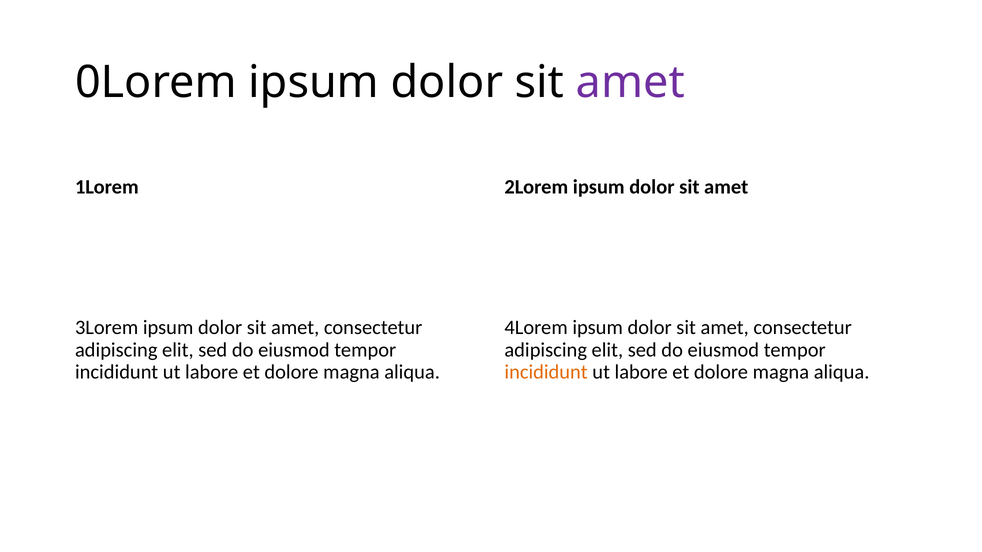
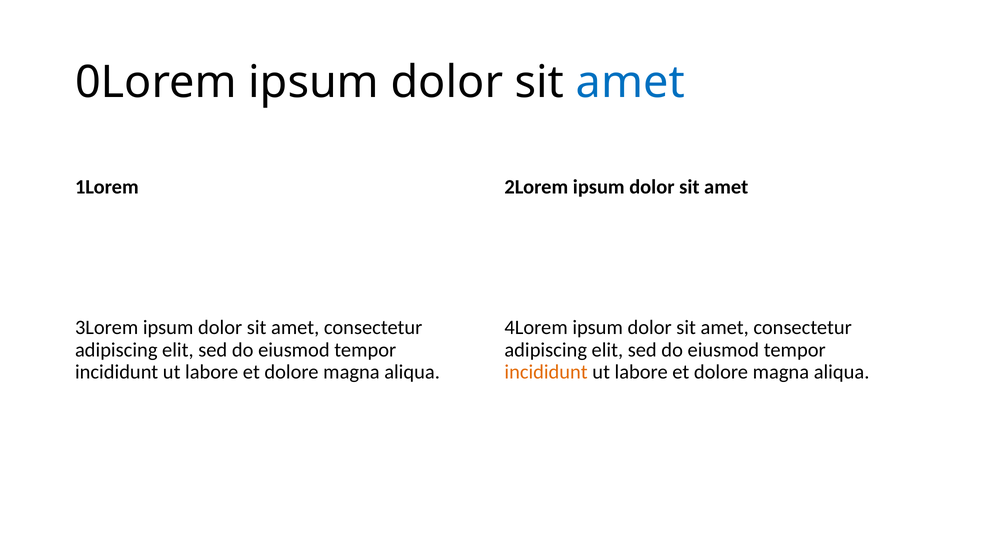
amet colour: purple -> blue (630, 82)
